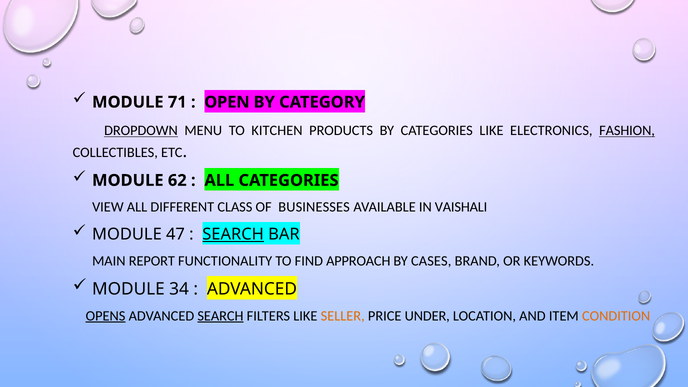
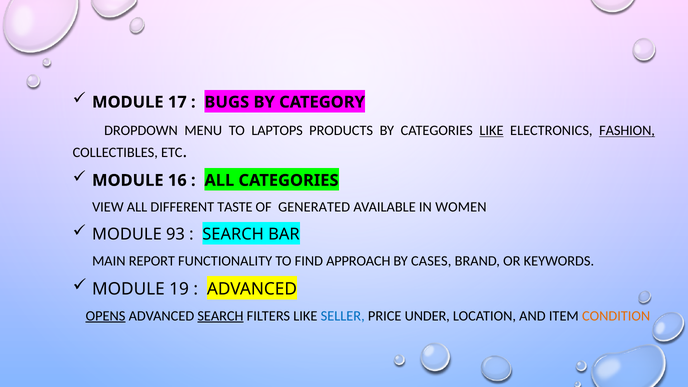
71: 71 -> 17 (177, 102)
OPEN: OPEN -> BUGS (227, 102)
DROPDOWN underline: present -> none (141, 131)
KITCHEN: KITCHEN -> LAPTOPS (277, 131)
LIKE underline: none -> present (491, 131)
62: 62 -> 16 (177, 180)
CLASS: CLASS -> TASTE (235, 207)
BUSINESSES: BUSINESSES -> GENERATED (314, 207)
VAISHALI: VAISHALI -> WOMEN (461, 207)
47: 47 -> 93 (175, 234)
SEARCH underline: present -> none (233, 234)
34: 34 -> 19 (179, 289)
SELLER colour: orange -> blue (343, 316)
